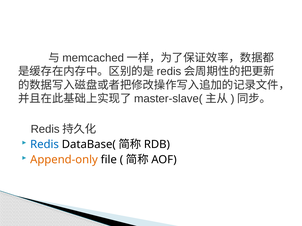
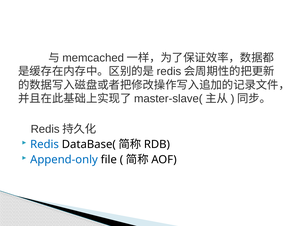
Append-only colour: orange -> blue (64, 160)
